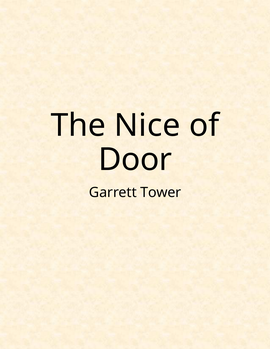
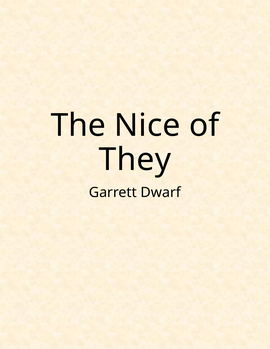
Door: Door -> They (135, 160)
Tower: Tower -> Dwarf (161, 193)
